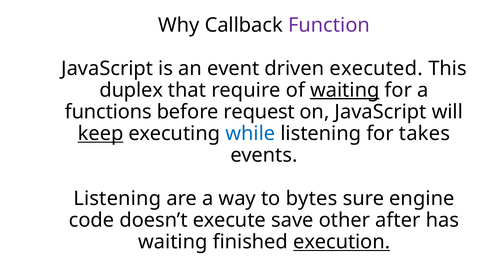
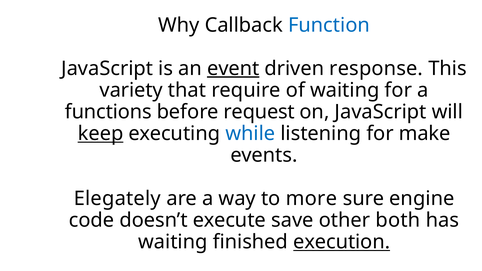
Function colour: purple -> blue (329, 25)
event underline: none -> present (233, 68)
executed: executed -> response (376, 68)
duplex: duplex -> variety (131, 90)
waiting underline: present -> none (345, 90)
takes: takes -> make (425, 134)
Listening: Listening -> Elegately (117, 199)
bytes: bytes -> more (312, 199)
after: after -> both (398, 220)
